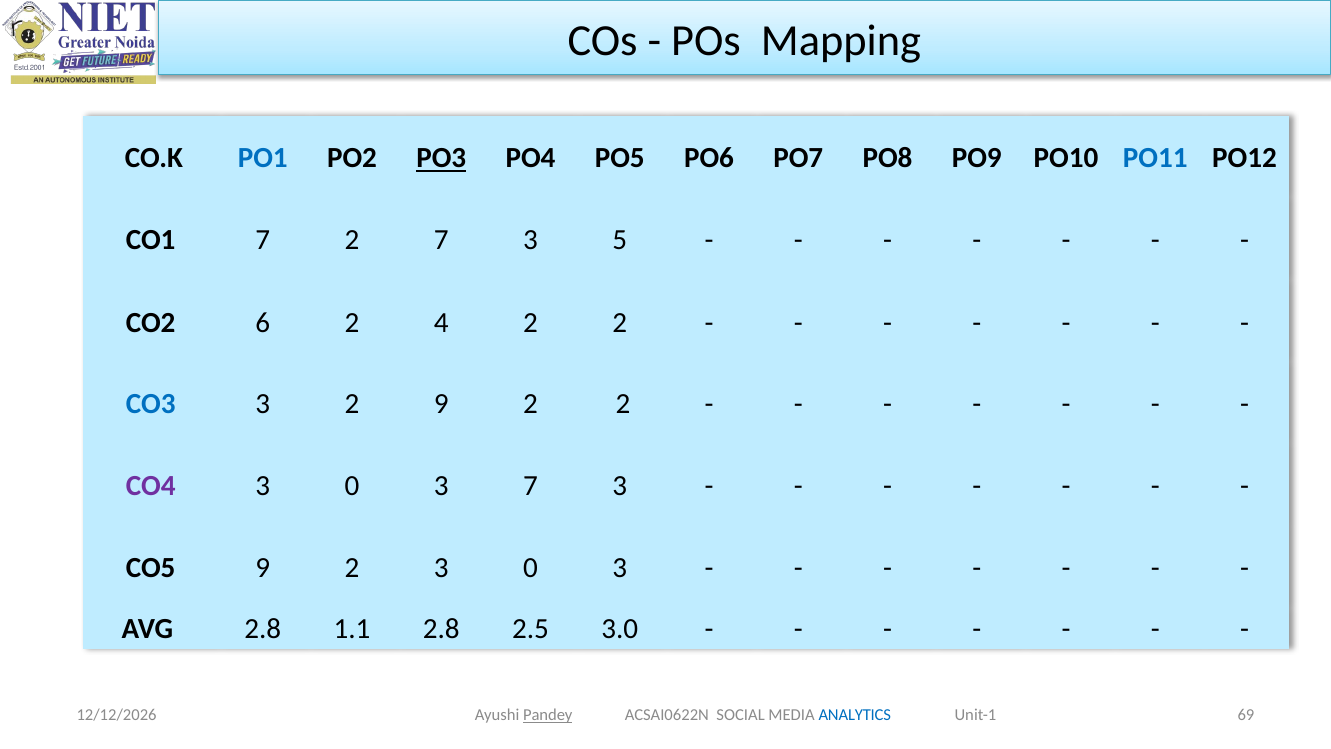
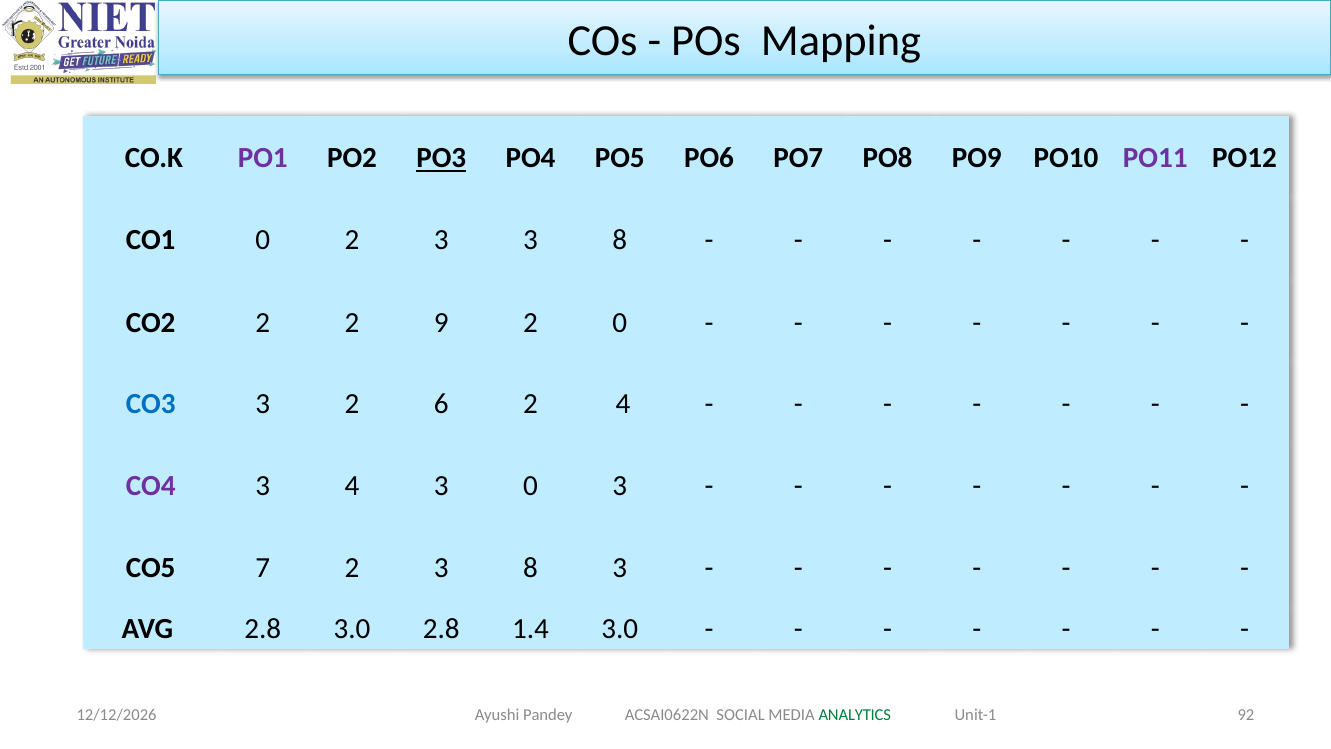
PO1 colour: blue -> purple (263, 158)
PO11 colour: blue -> purple (1155, 158)
CO1 7: 7 -> 0 (263, 240)
7: 7 -> 3 (441, 240)
5: 5 -> 8 (620, 240)
CO2 6: 6 -> 2 (263, 322)
4: 4 -> 9 (441, 322)
2: 2 -> 0 (620, 322)
2 9: 9 -> 6 (441, 404)
2: 2 -> 4 (623, 404)
0: 0 -> 4 (352, 486)
3 7: 7 -> 0 (531, 486)
CO5 9: 9 -> 7 (263, 567)
2 3 0: 0 -> 8 (531, 567)
2.8 1.1: 1.1 -> 3.0 (352, 629)
2.5: 2.5 -> 1.4 (530, 629)
69: 69 -> 92 (1246, 715)
Pandey underline: present -> none (548, 715)
ANALYTICS colour: blue -> green (855, 715)
